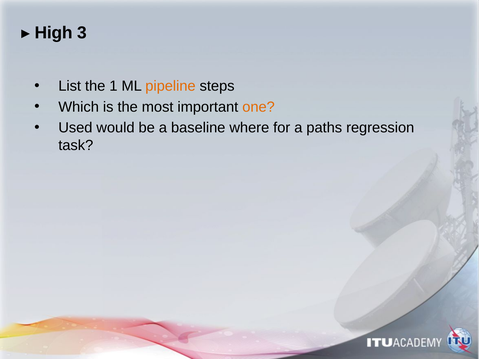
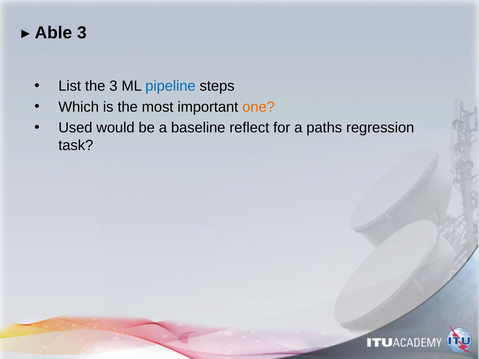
High: High -> Able (53, 33)
the 1: 1 -> 3 (113, 86)
pipeline colour: orange -> blue (170, 86)
where: where -> reflect (249, 128)
